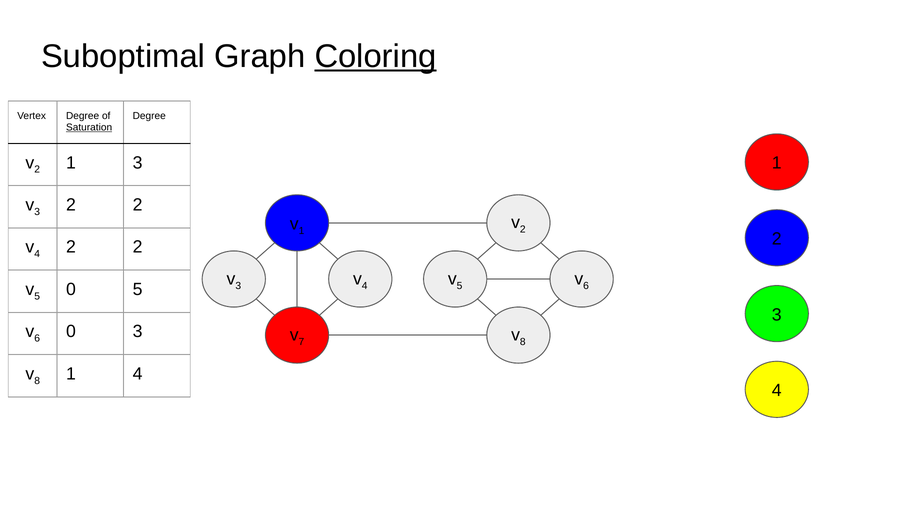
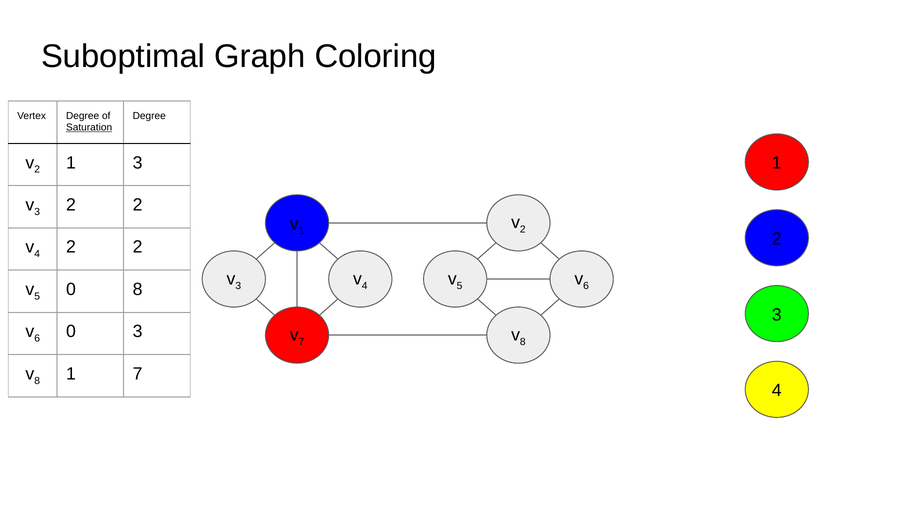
Coloring underline: present -> none (376, 56)
0 5: 5 -> 8 (138, 289)
1 4: 4 -> 7 (138, 374)
